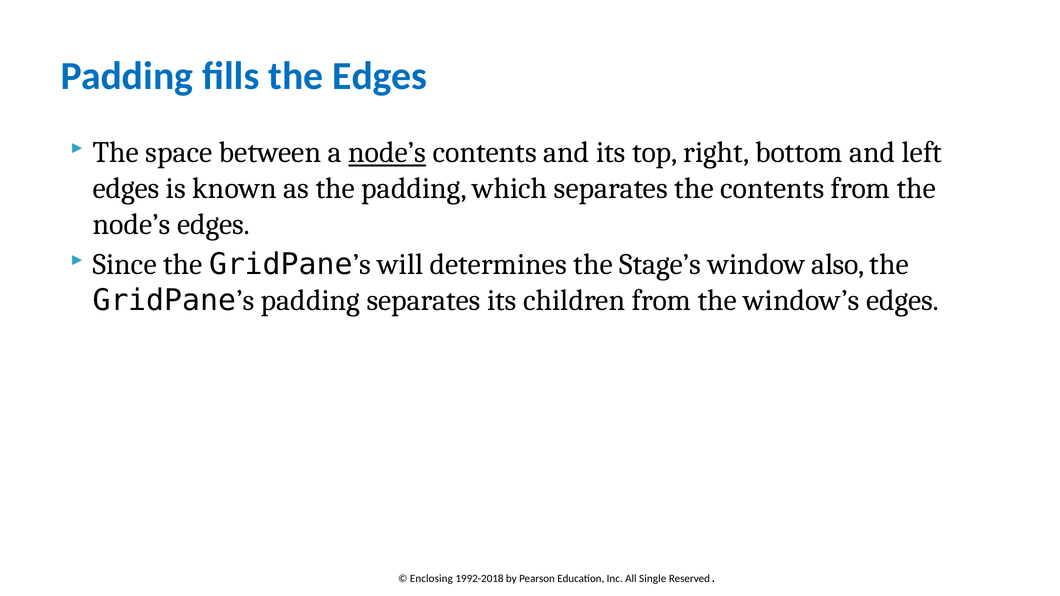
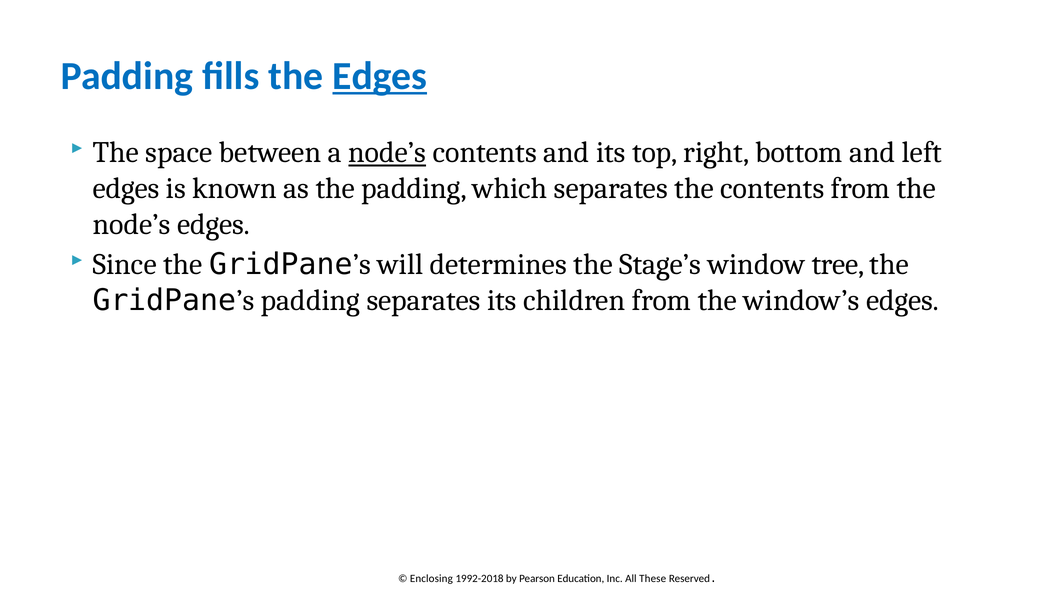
Edges underline: none -> present (380, 76)
also: also -> tree (838, 265)
Single: Single -> These (653, 579)
